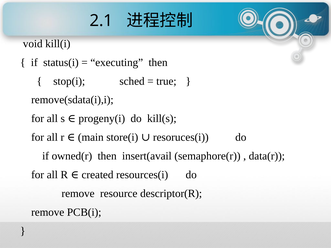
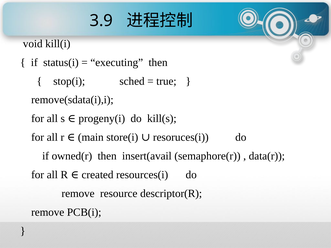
2.1: 2.1 -> 3.9 (101, 21)
